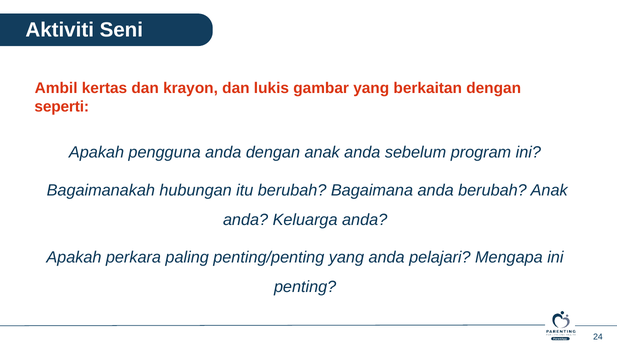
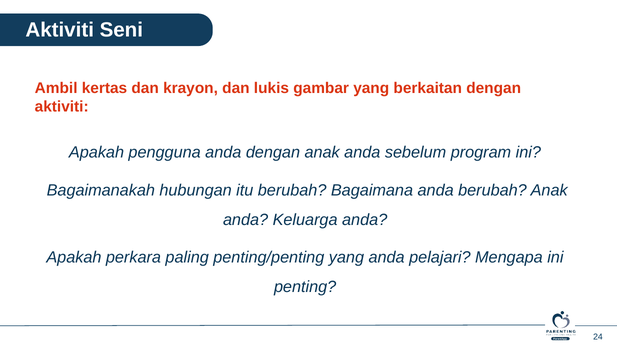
seperti: seperti -> aktiviti (62, 107)
